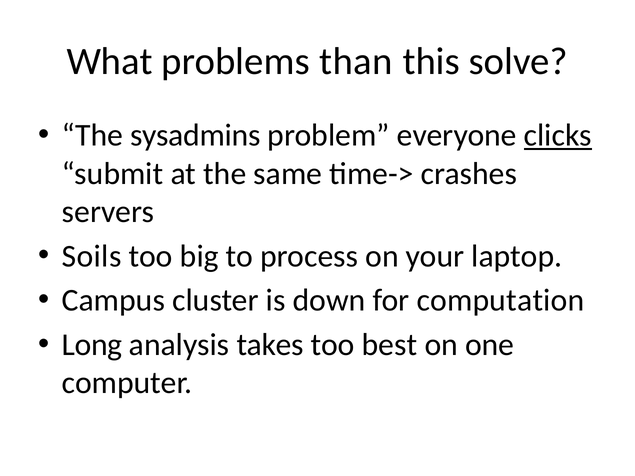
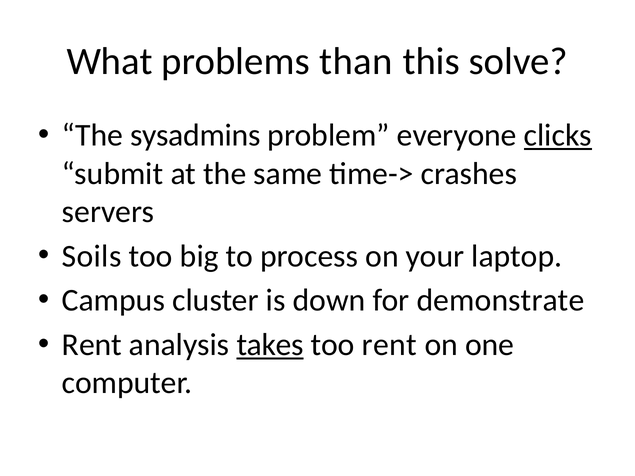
computation: computation -> demonstrate (501, 301)
Long: Long -> Rent (92, 345)
takes underline: none -> present (270, 345)
too best: best -> rent (389, 345)
